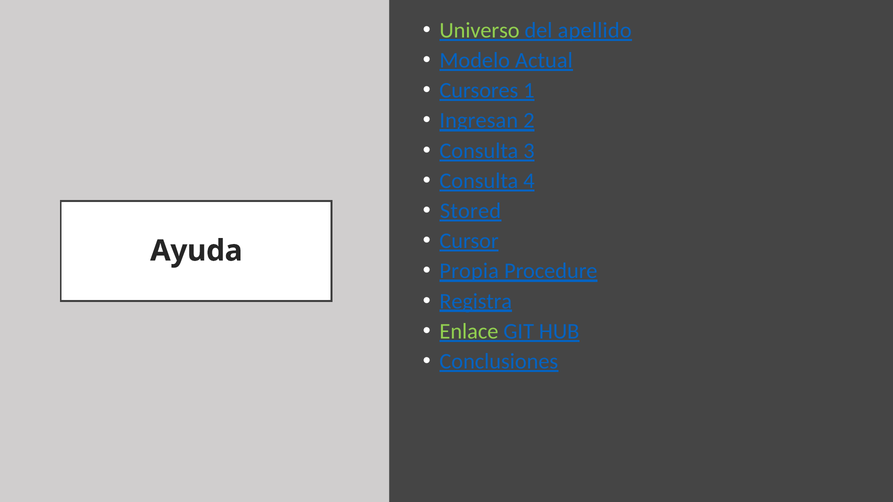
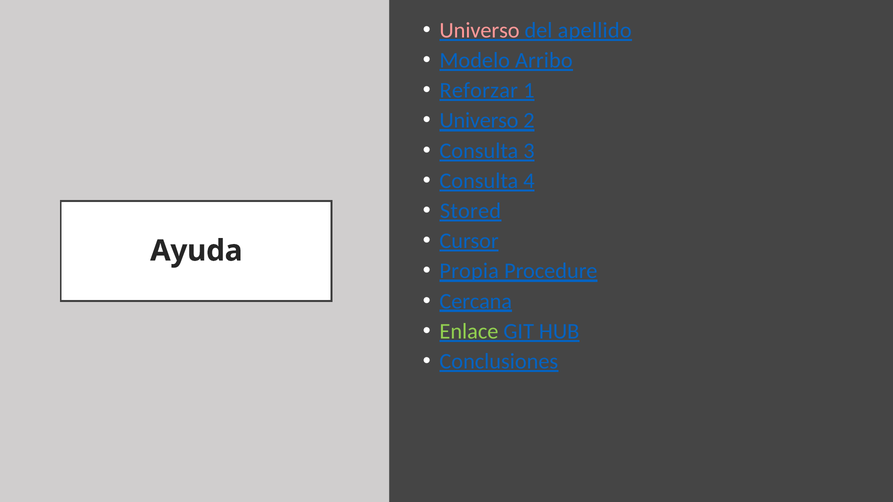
Universo colour: light green -> pink (480, 30)
Actual: Actual -> Arribo (544, 60)
Cursores: Cursores -> Reforzar (479, 91)
Ingresan: Ingresan -> Universo (479, 121)
Registra: Registra -> Cercana (476, 301)
